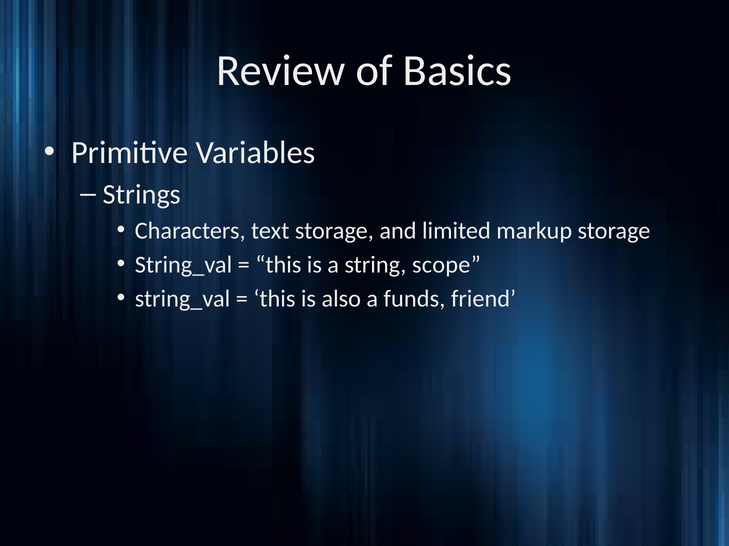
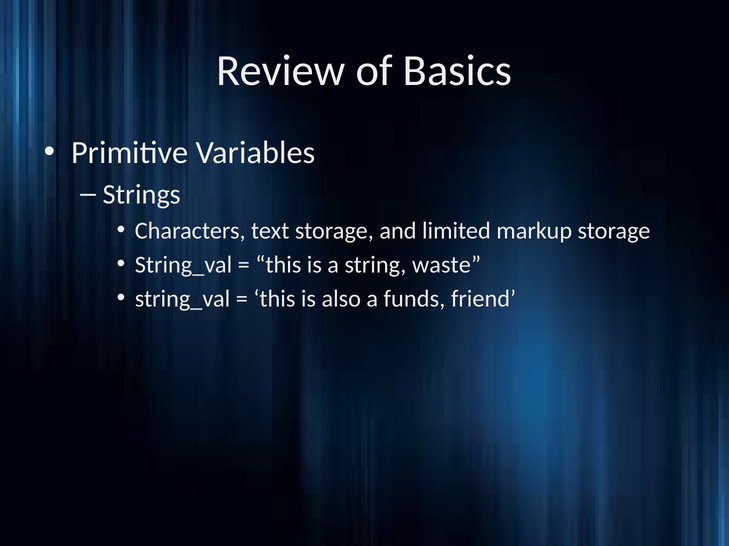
scope: scope -> waste (447, 265)
